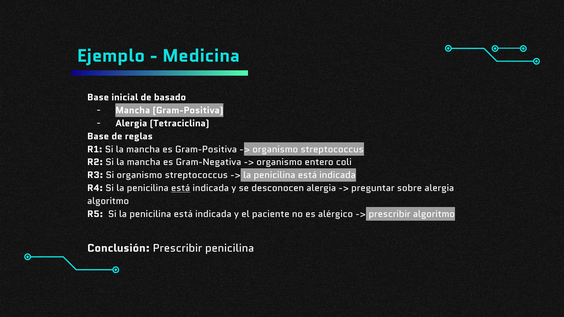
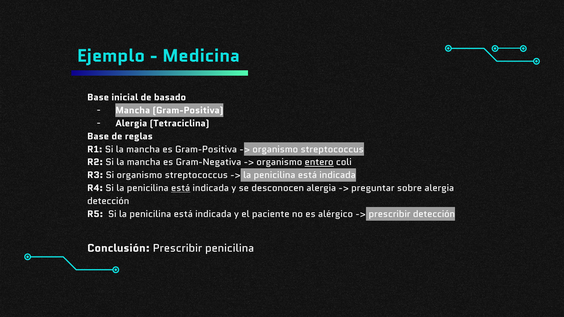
entero underline: none -> present (319, 162)
algoritmo: algoritmo -> detección (108, 201)
prescribir algoritmo: algoritmo -> detección (434, 214)
